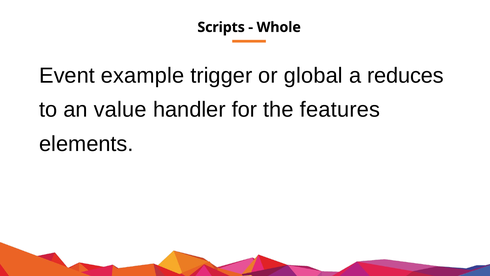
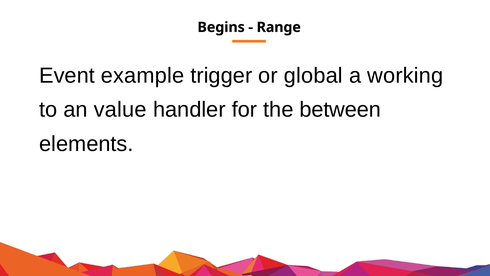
Scripts: Scripts -> Begins (221, 27)
Whole: Whole -> Range (279, 27)
reduces: reduces -> working (405, 75)
features: features -> between (340, 110)
